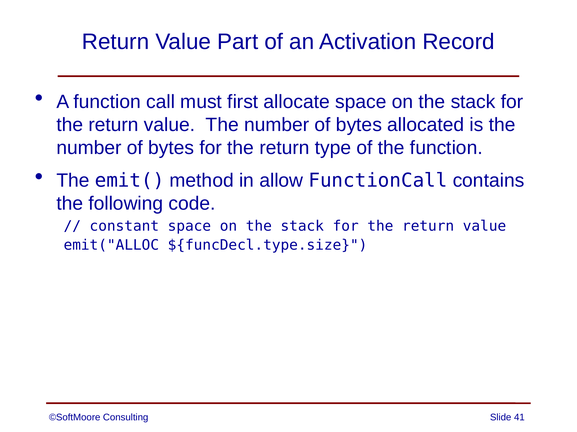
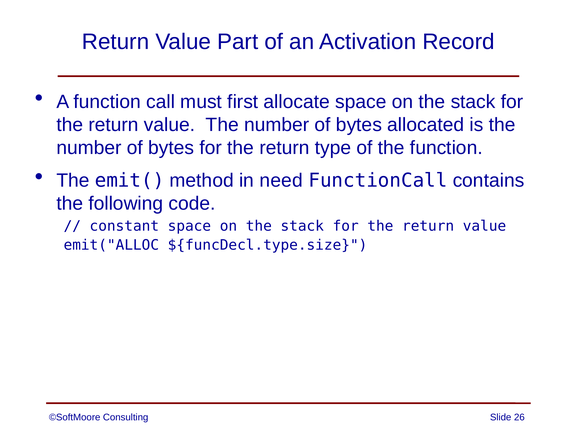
allow: allow -> need (281, 181)
41: 41 -> 26 (519, 418)
